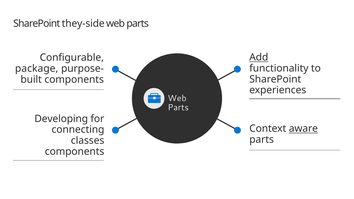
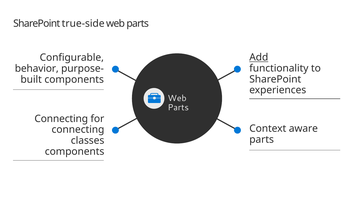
they-side: they-side -> true-side (83, 23)
package: package -> behavior (37, 69)
Developing: Developing -> Connecting (61, 119)
aware underline: present -> none (303, 129)
